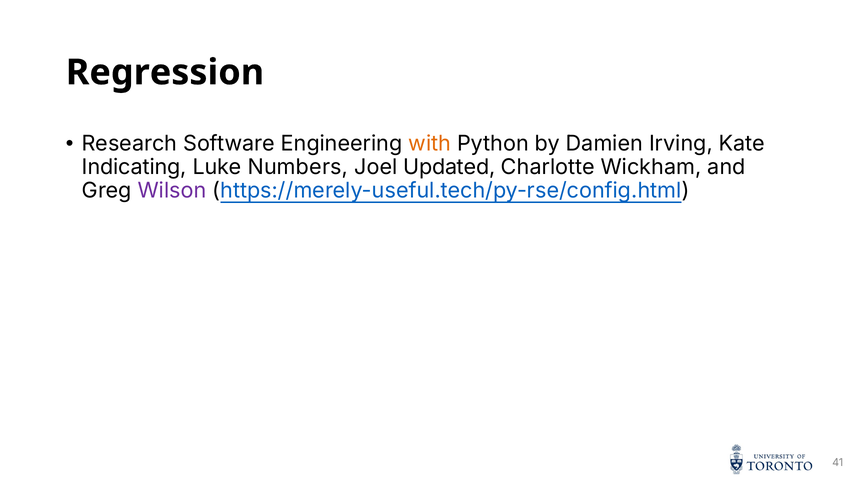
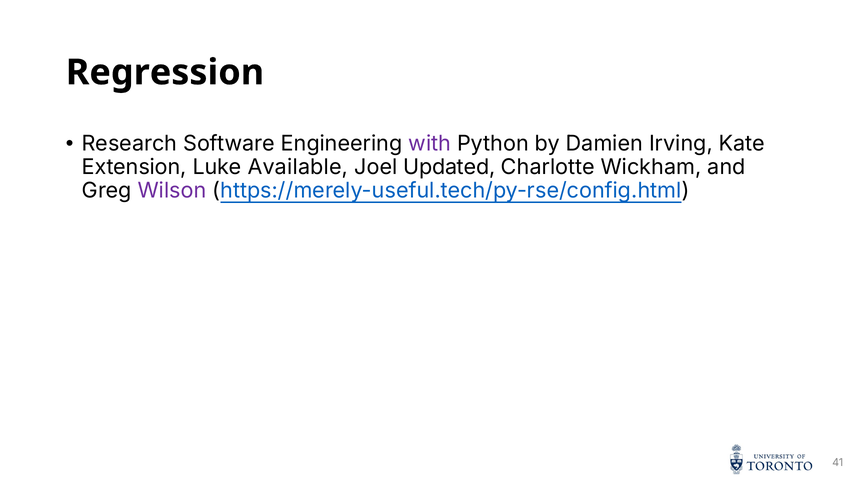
with colour: orange -> purple (430, 144)
Indicating: Indicating -> Extension (134, 167)
Numbers: Numbers -> Available (298, 167)
